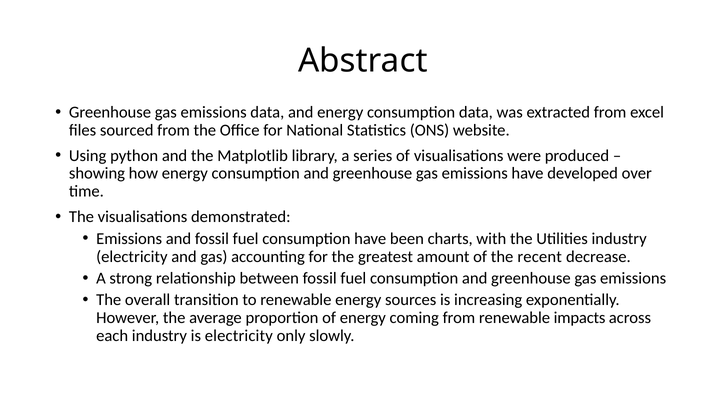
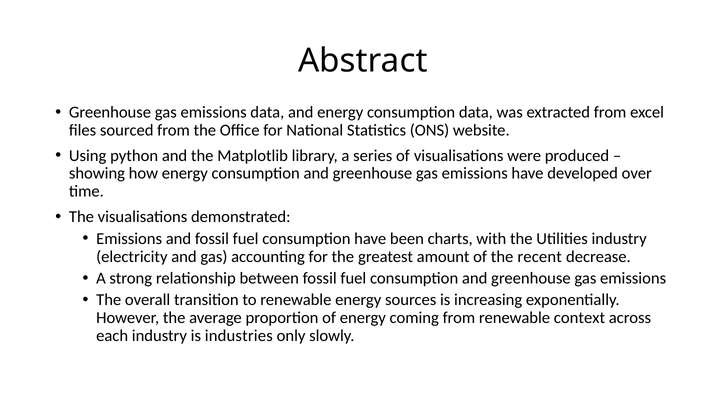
impacts: impacts -> context (579, 318)
is electricity: electricity -> industries (239, 336)
